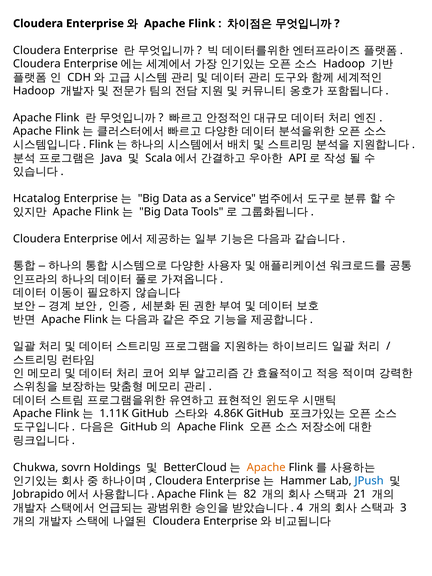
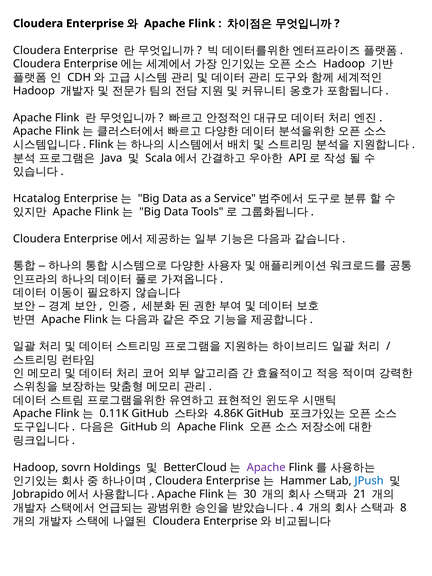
1.11K: 1.11K -> 0.11K (114, 414)
Chukwa: Chukwa -> Hadoop (36, 467)
Apache colour: orange -> purple (266, 467)
82: 82 -> 30 (250, 494)
3: 3 -> 8 (403, 508)
